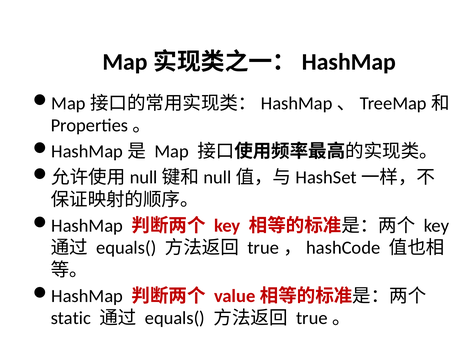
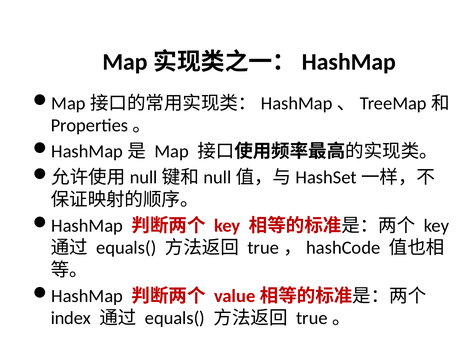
static: static -> index (71, 318)
